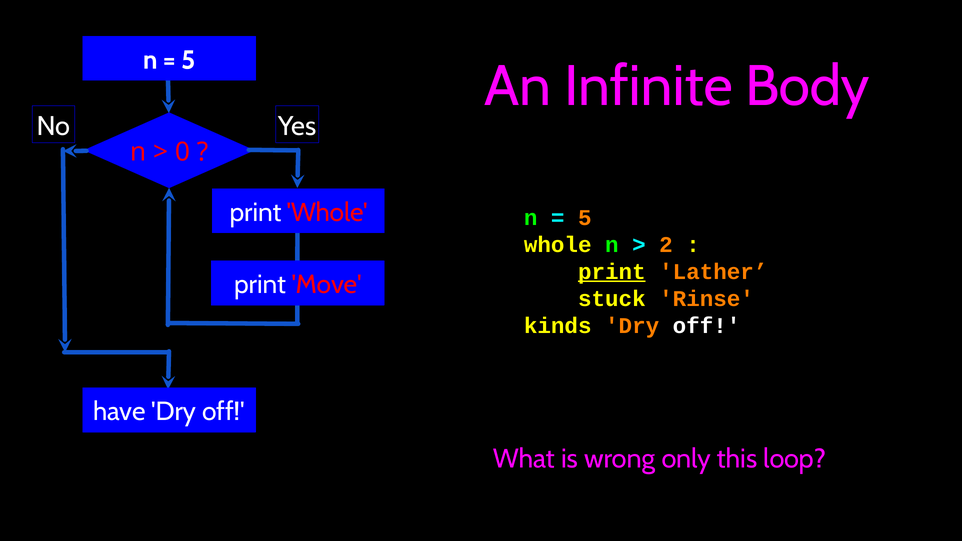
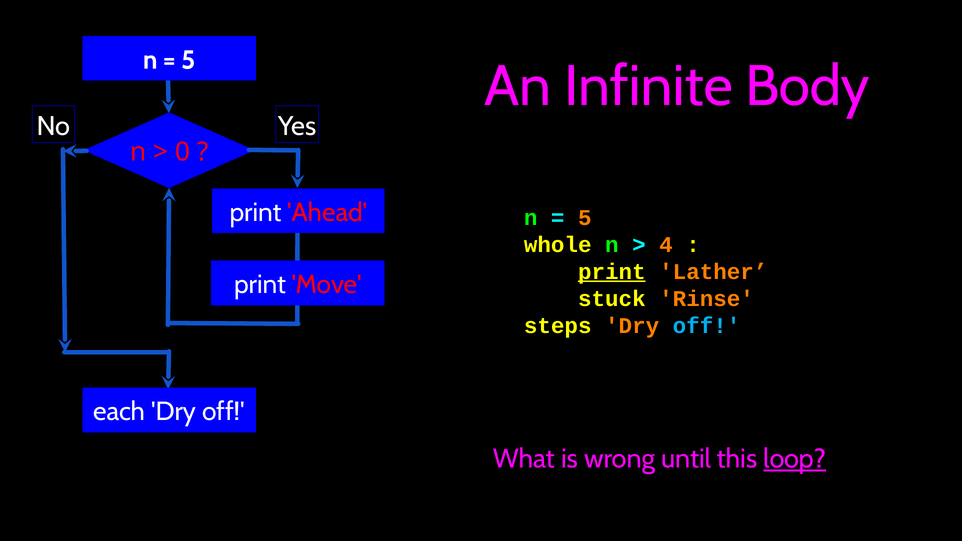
print Whole: Whole -> Ahead (327, 213)
2: 2 -> 4 (666, 245)
kinds: kinds -> steps (558, 326)
off colour: white -> light blue (707, 326)
have: have -> each (119, 412)
only: only -> until (686, 459)
loop underline: none -> present (795, 459)
